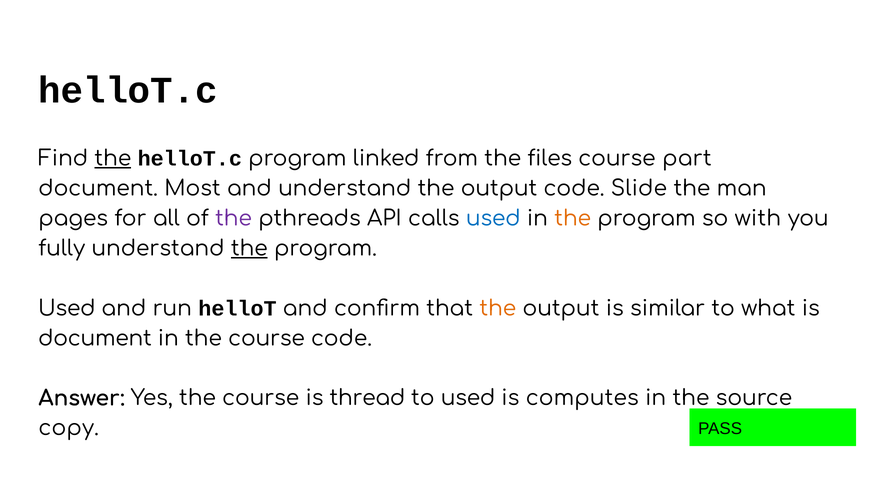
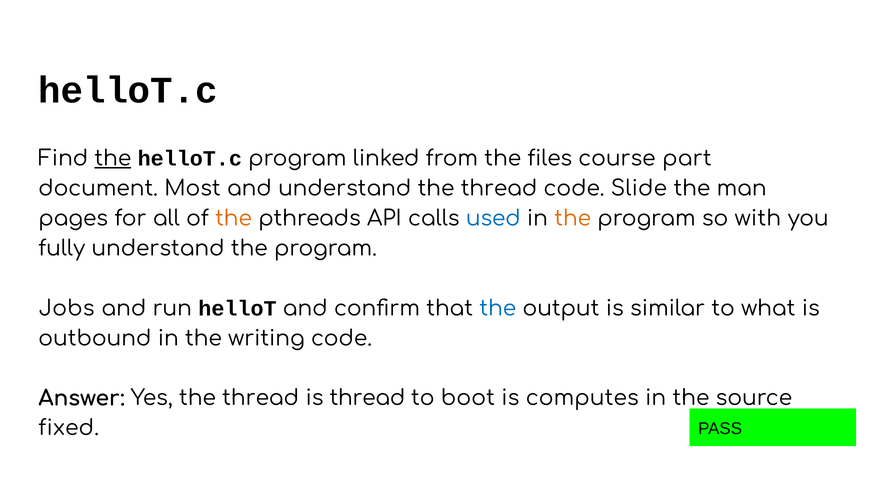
understand the output: output -> thread (499, 188)
the colour: purple -> orange (234, 218)
the underline: present -> none (249, 248)
Used: Used -> Jobs (67, 308)
the colour: orange -> blue (498, 308)
document: document -> outbound (95, 338)
in the course: course -> writing (266, 338)
Yes the course: course -> thread (261, 398)
to used: used -> boot (468, 398)
copy: copy -> fixed (69, 428)
